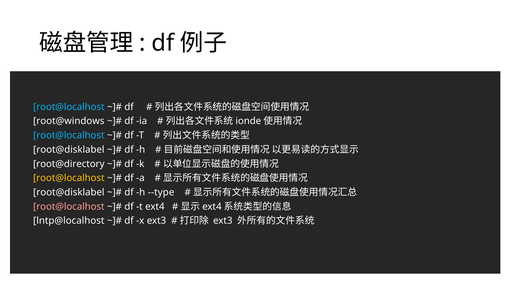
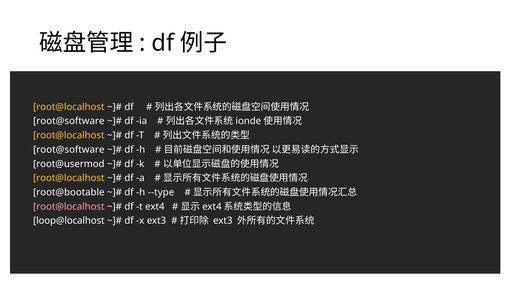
root@localhost colour: light blue -> yellow (69, 107)
root@windows: root@windows -> root@software (69, 121)
root@localhost colour: light blue -> yellow (69, 135)
root@disklabel: root@disklabel -> root@software (69, 150)
root@directory: root@directory -> root@usermod (69, 164)
root@disklabel: root@disklabel -> root@bootable (69, 192)
lntp@localhost: lntp@localhost -> loop@localhost (69, 221)
